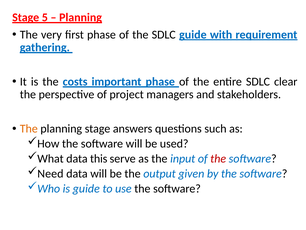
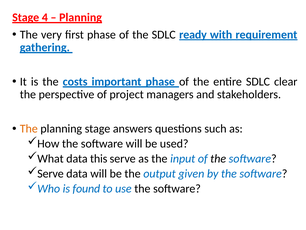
5: 5 -> 4 (45, 17)
SDLC guide: guide -> ready (193, 35)
the colour: red -> black (218, 158)
Need: Need -> Serve (51, 173)
is guide: guide -> found (86, 188)
